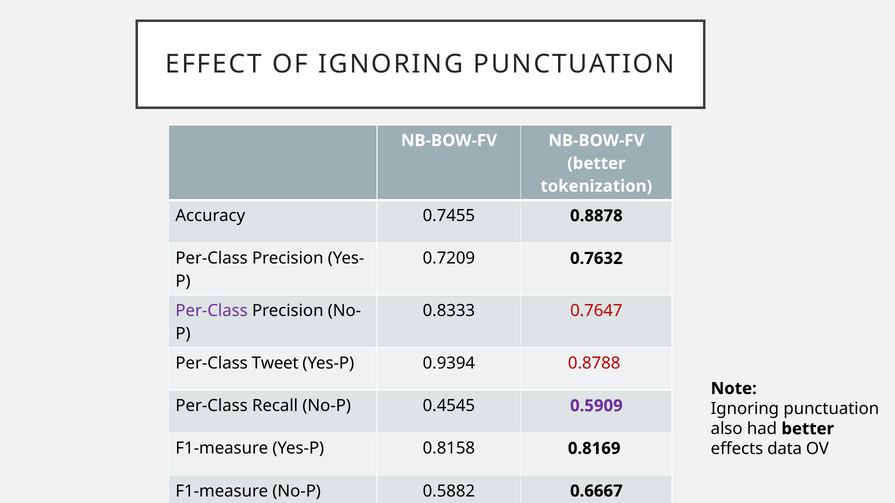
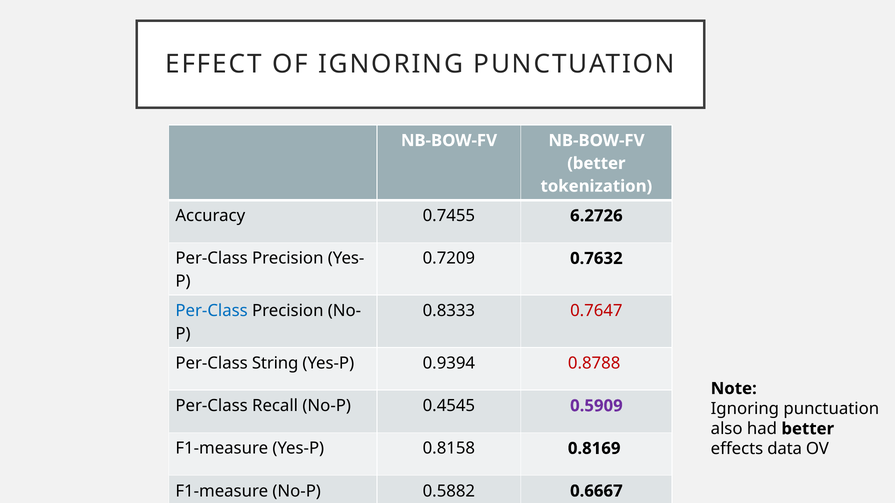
0.8878: 0.8878 -> 6.2726 (596, 216)
Per-Class colour: purple -> blue (212, 311)
Tweet: Tweet -> String (275, 363)
